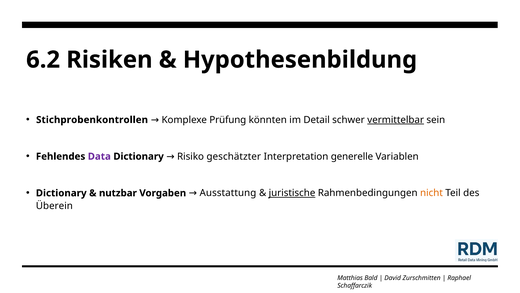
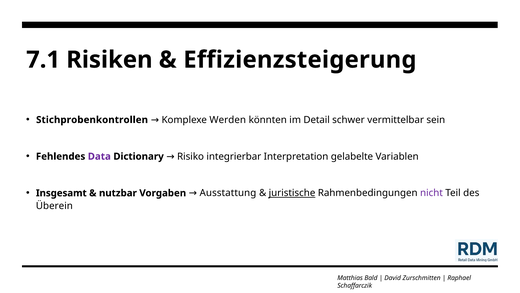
6.2: 6.2 -> 7.1 (43, 60)
Hypothesenbildung: Hypothesenbildung -> Effizienzsteigerung (300, 60)
Prüfung: Prüfung -> Werden (228, 120)
vermittelbar underline: present -> none (396, 120)
geschätzter: geschätzter -> integrierbar (234, 156)
generelle: generelle -> gelabelte (352, 156)
Dictionary: Dictionary -> Insgesamt (61, 193)
nicht colour: orange -> purple (431, 193)
